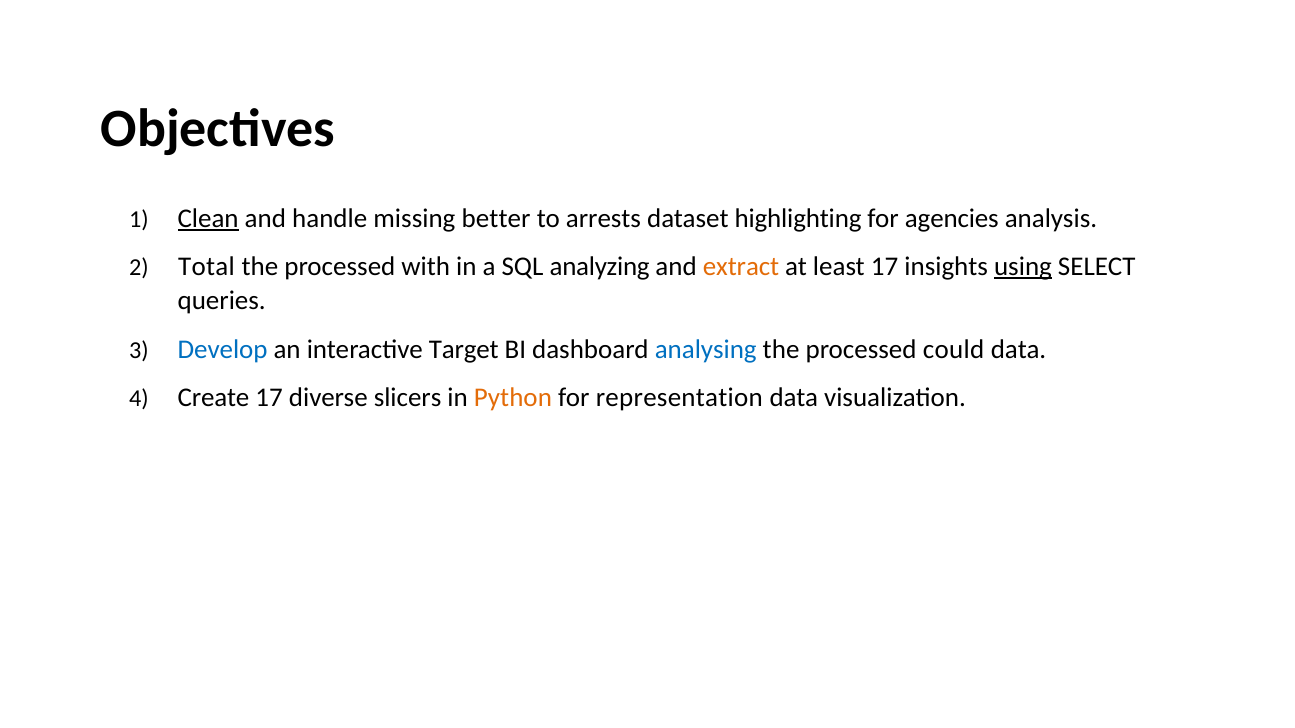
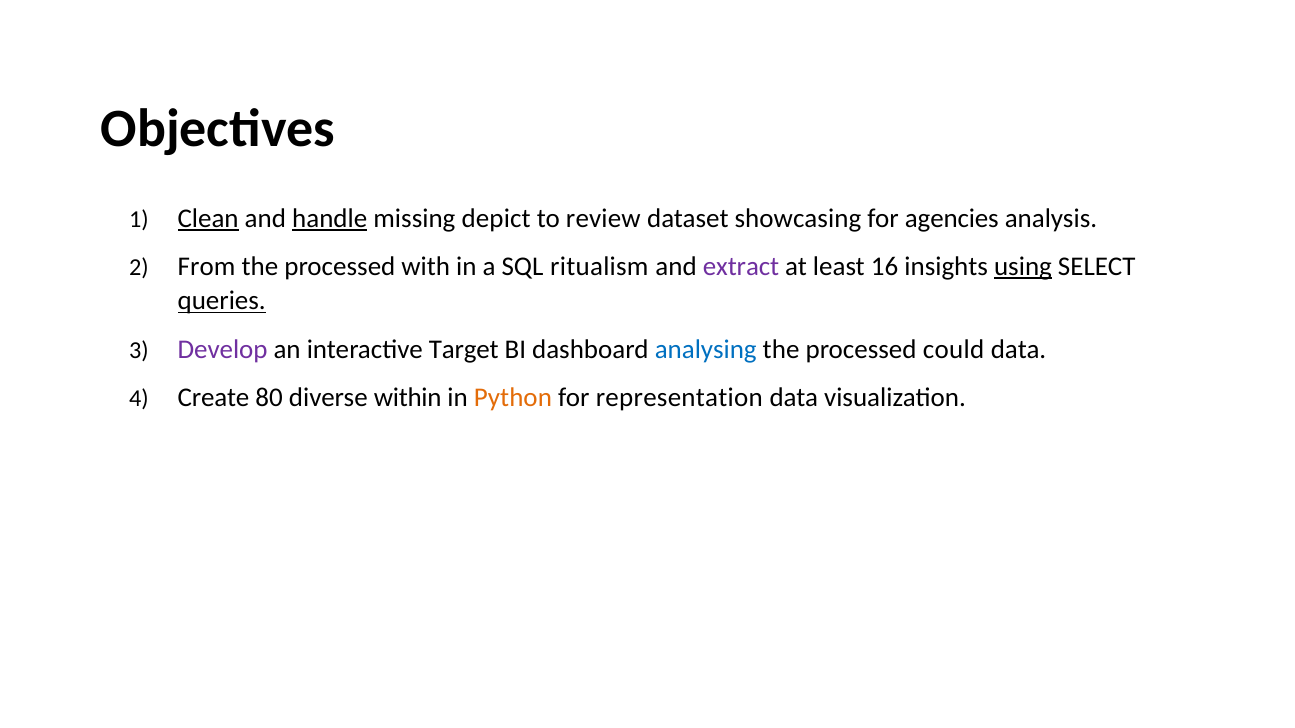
handle underline: none -> present (330, 218)
better: better -> depict (496, 218)
arrests: arrests -> review (603, 218)
highlighting: highlighting -> showcasing (798, 218)
Total: Total -> From (206, 267)
analyzing: analyzing -> ritualism (599, 267)
extract colour: orange -> purple (741, 267)
least 17: 17 -> 16 (885, 267)
queries underline: none -> present (222, 301)
Develop colour: blue -> purple (223, 349)
Create 17: 17 -> 80 (269, 397)
slicers: slicers -> within (408, 397)
